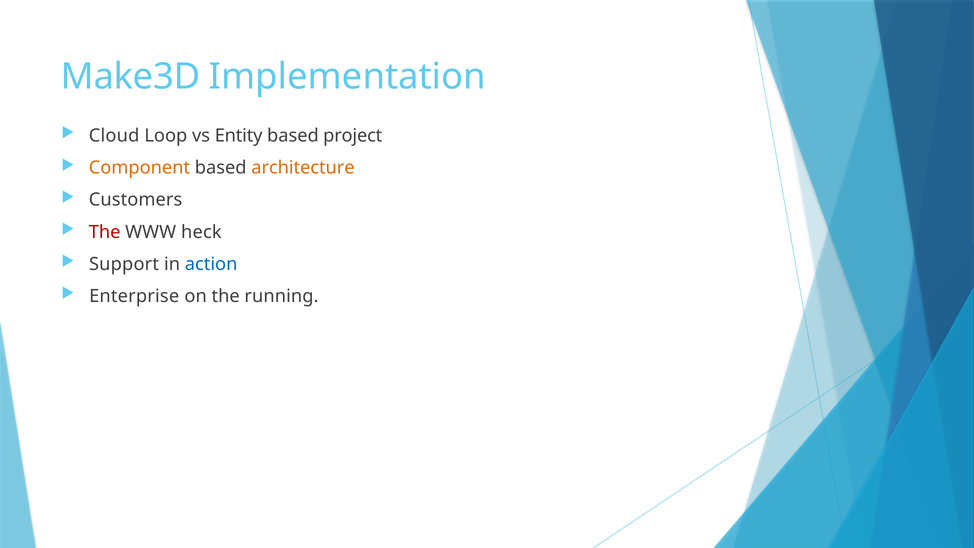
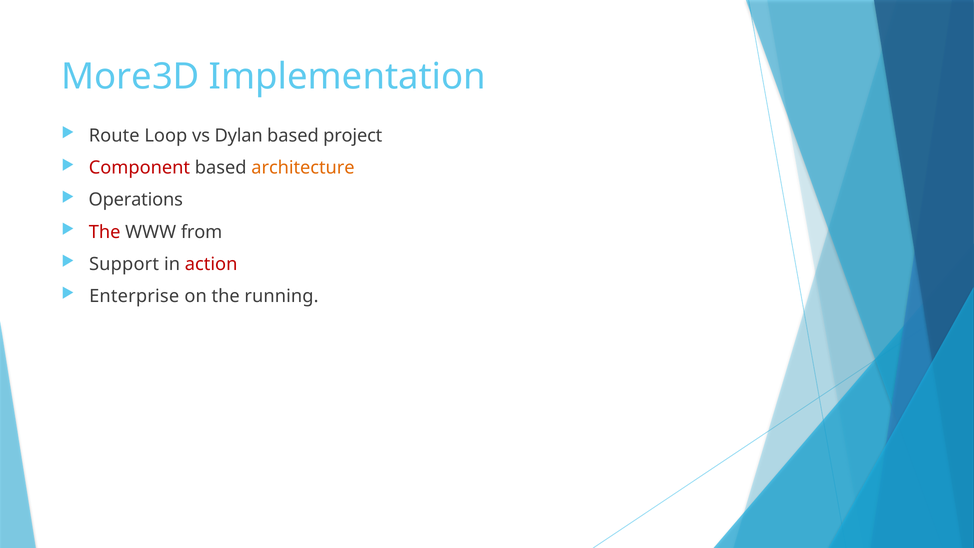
Make3D: Make3D -> More3D (130, 77)
Cloud: Cloud -> Route (114, 136)
Entity: Entity -> Dylan (239, 136)
Component colour: orange -> red (139, 168)
Customers: Customers -> Operations (136, 200)
heck: heck -> from (202, 232)
action colour: blue -> red (211, 264)
